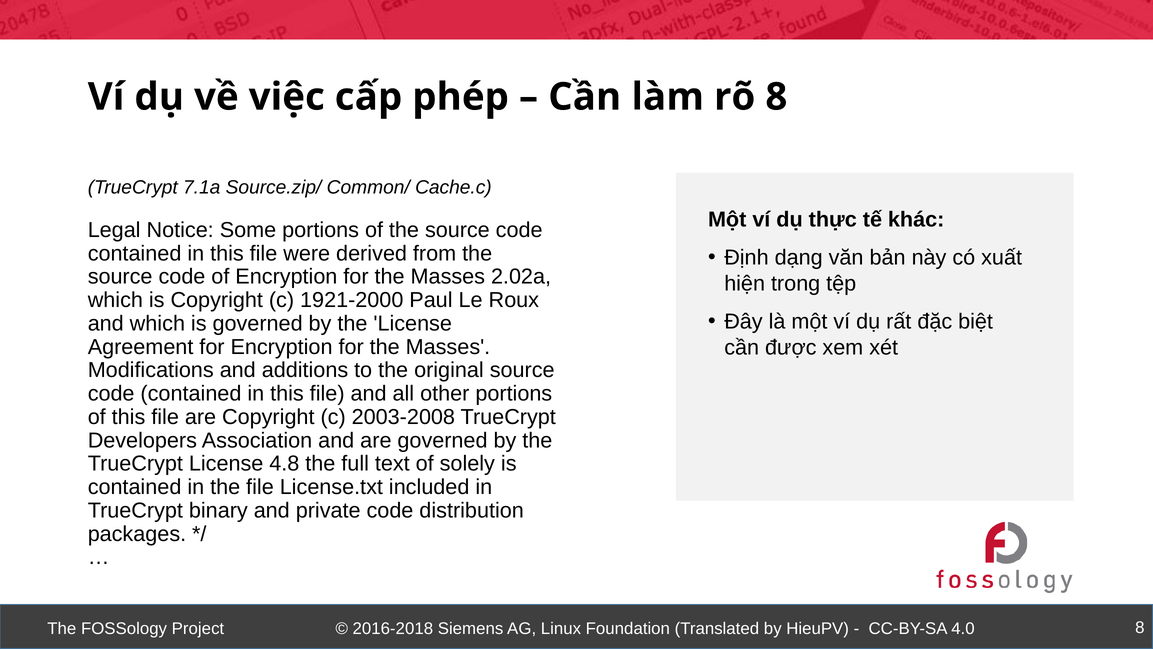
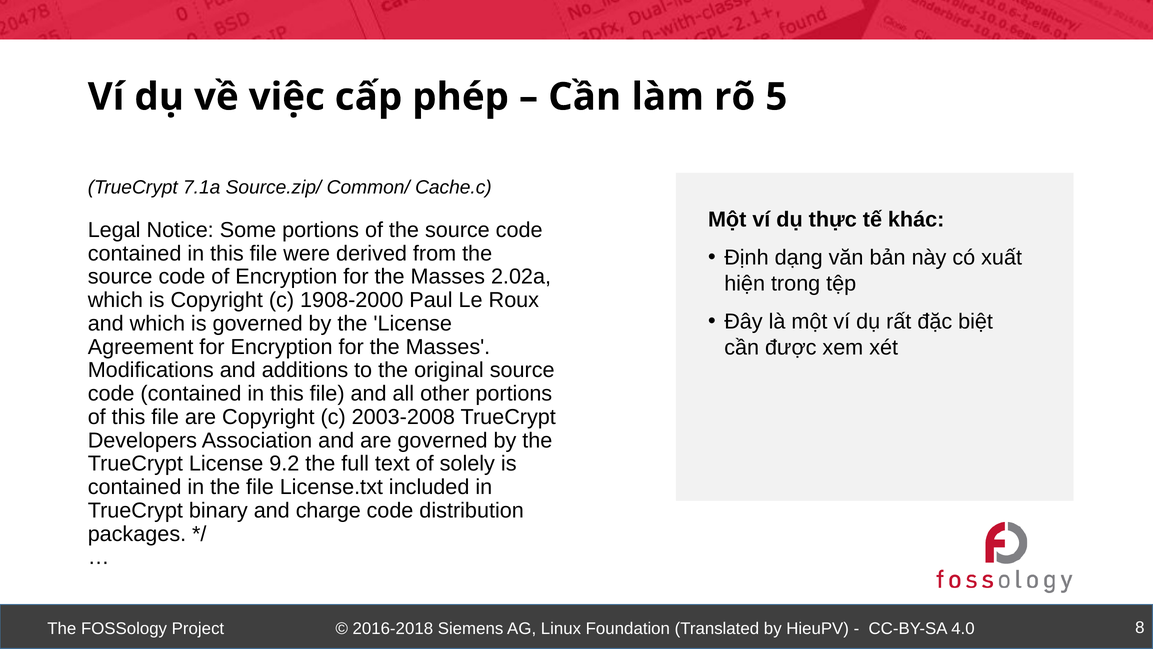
rõ 8: 8 -> 5 (776, 97)
1921-2000: 1921-2000 -> 1908-2000 (352, 300)
4.8: 4.8 -> 9.2 (284, 463)
private: private -> charge (328, 510)
